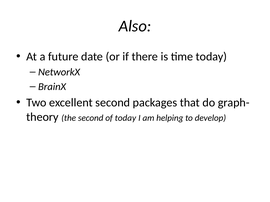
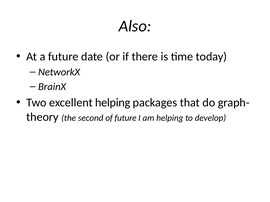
excellent second: second -> helping (113, 103)
of today: today -> future (126, 118)
